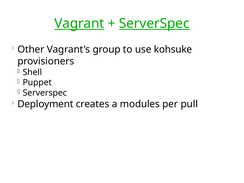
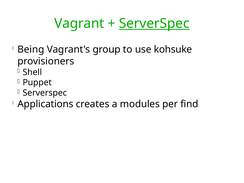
Vagrant underline: present -> none (79, 24)
Other: Other -> Being (31, 49)
Deployment: Deployment -> Applications (45, 104)
pull: pull -> find (189, 104)
